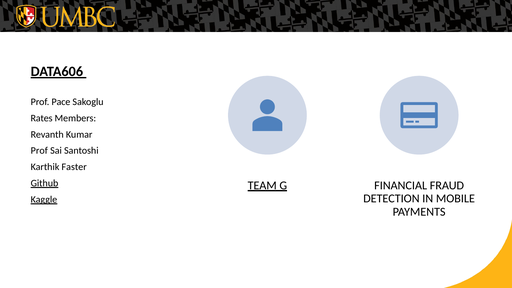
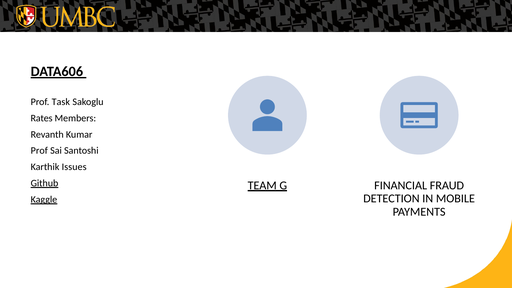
Pace: Pace -> Task (61, 102)
Faster: Faster -> Issues (74, 167)
